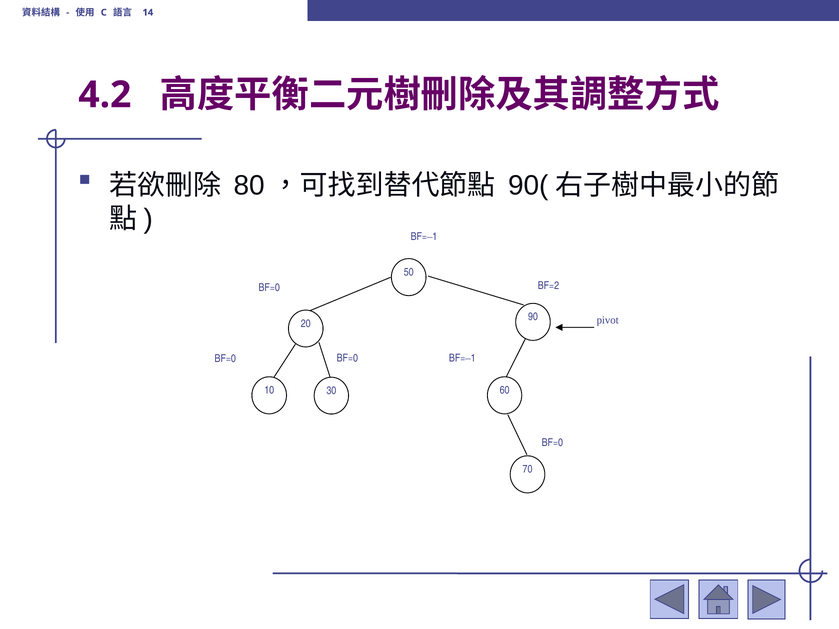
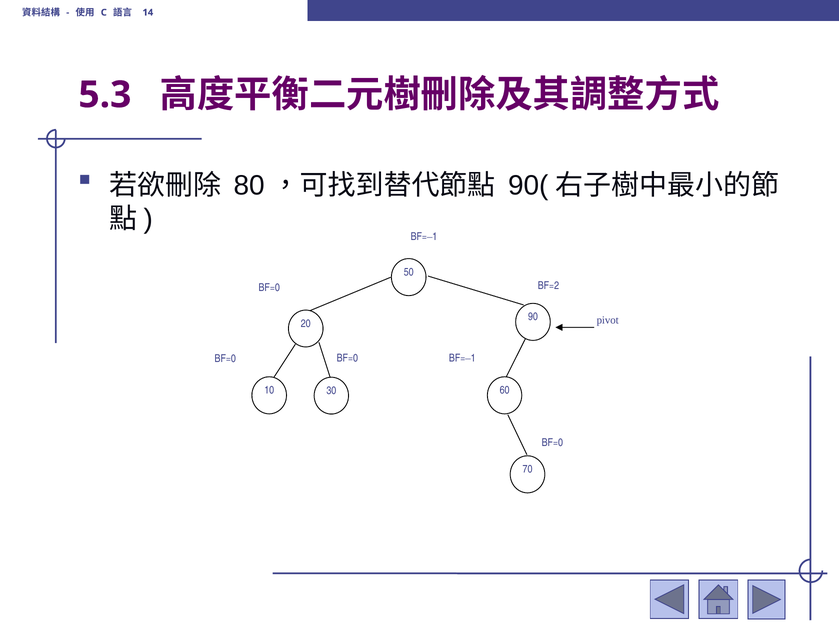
4.2: 4.2 -> 5.3 (105, 95)
